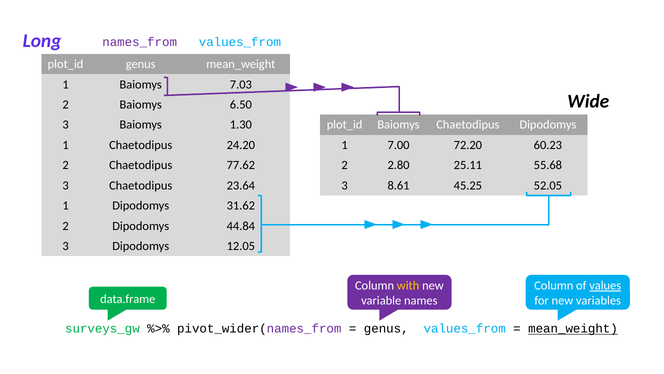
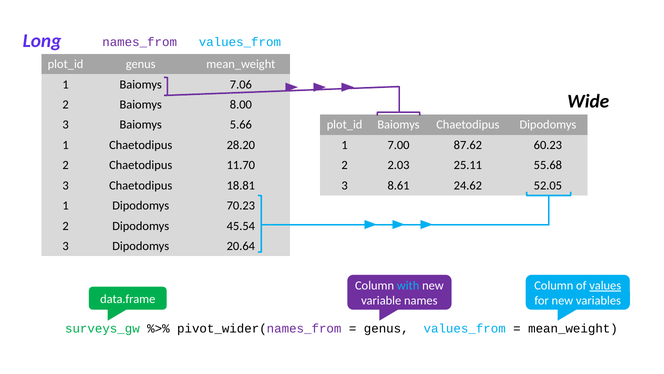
7.03: 7.03 -> 7.06 (241, 84)
6.50: 6.50 -> 8.00 (241, 105)
1.30: 1.30 -> 5.66 (241, 125)
24.20: 24.20 -> 28.20 (241, 145)
72.20: 72.20 -> 87.62 (468, 145)
77.62: 77.62 -> 11.70 (241, 165)
2.80: 2.80 -> 2.03 (399, 165)
23.64: 23.64 -> 18.81 (241, 185)
45.25: 45.25 -> 24.62 (468, 185)
31.62: 31.62 -> 70.23 (241, 205)
44.84: 44.84 -> 45.54 (241, 226)
12.05: 12.05 -> 20.64 (241, 246)
with colour: yellow -> light blue (408, 285)
mean_weight underline: present -> none (573, 328)
